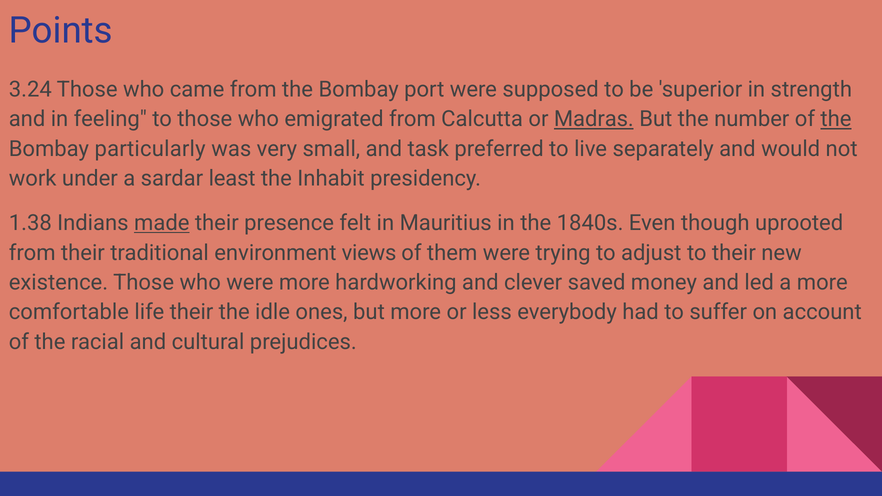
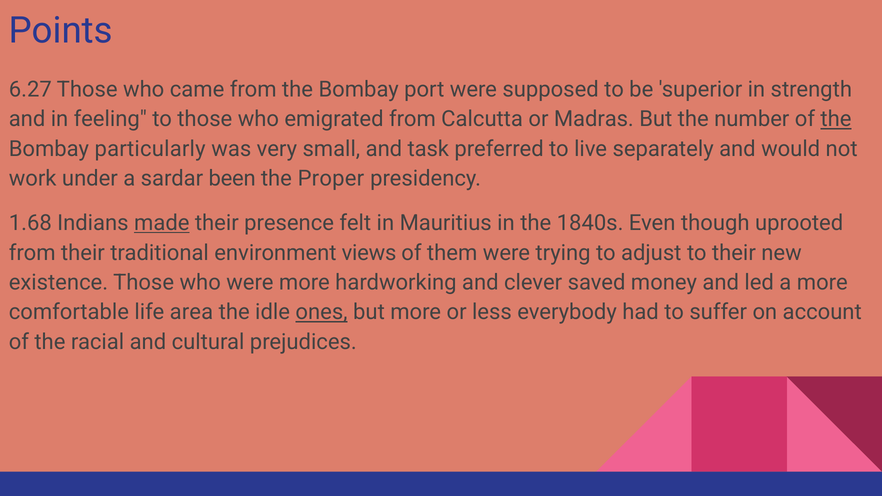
3.24: 3.24 -> 6.27 (30, 90)
Madras underline: present -> none (594, 119)
least: least -> been (232, 179)
Inhabit: Inhabit -> Proper (331, 179)
1.38: 1.38 -> 1.68 (30, 223)
life their: their -> area (191, 312)
ones underline: none -> present (322, 312)
